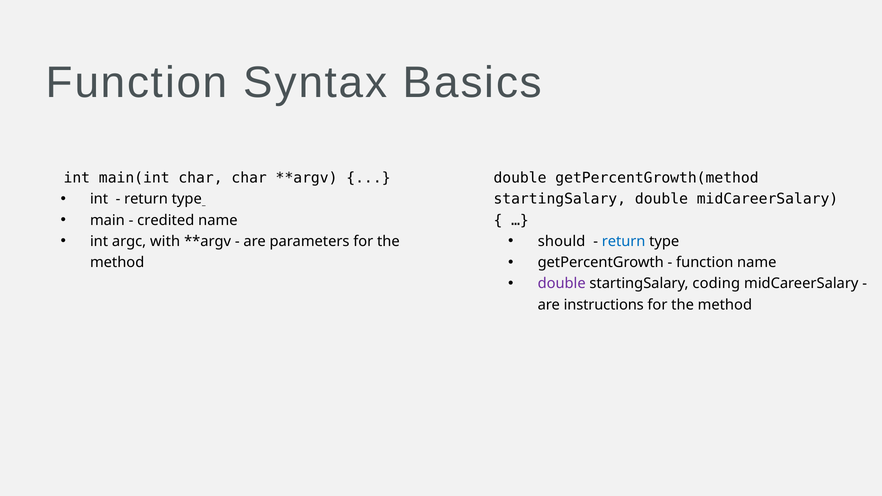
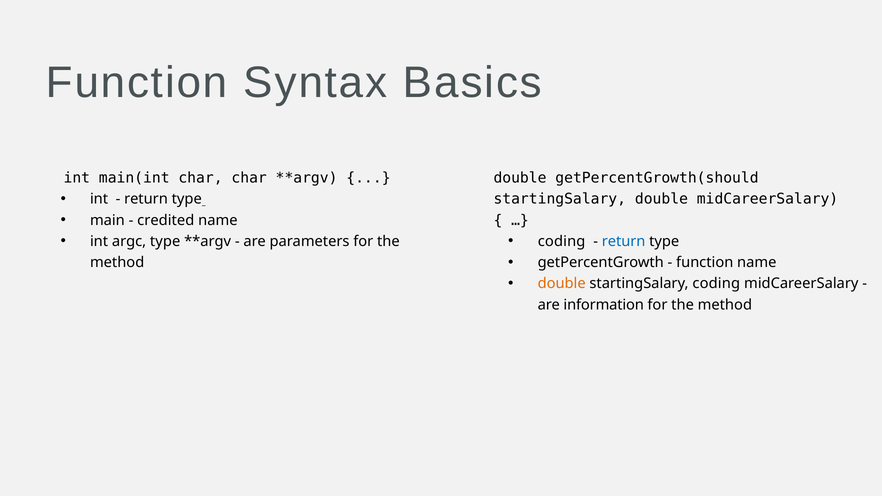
getPercentGrowth(method: getPercentGrowth(method -> getPercentGrowth(should (657, 178)
argc with: with -> type (165, 241)
should: should -> coding (562, 241)
double colour: purple -> orange (562, 284)
instructions: instructions -> information (604, 305)
